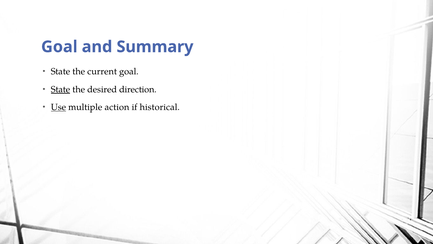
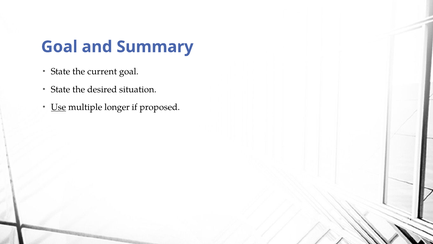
State underline: present -> none (60, 89)
direction: direction -> situation (138, 89)
action: action -> longer (117, 107)
historical: historical -> proposed (160, 107)
